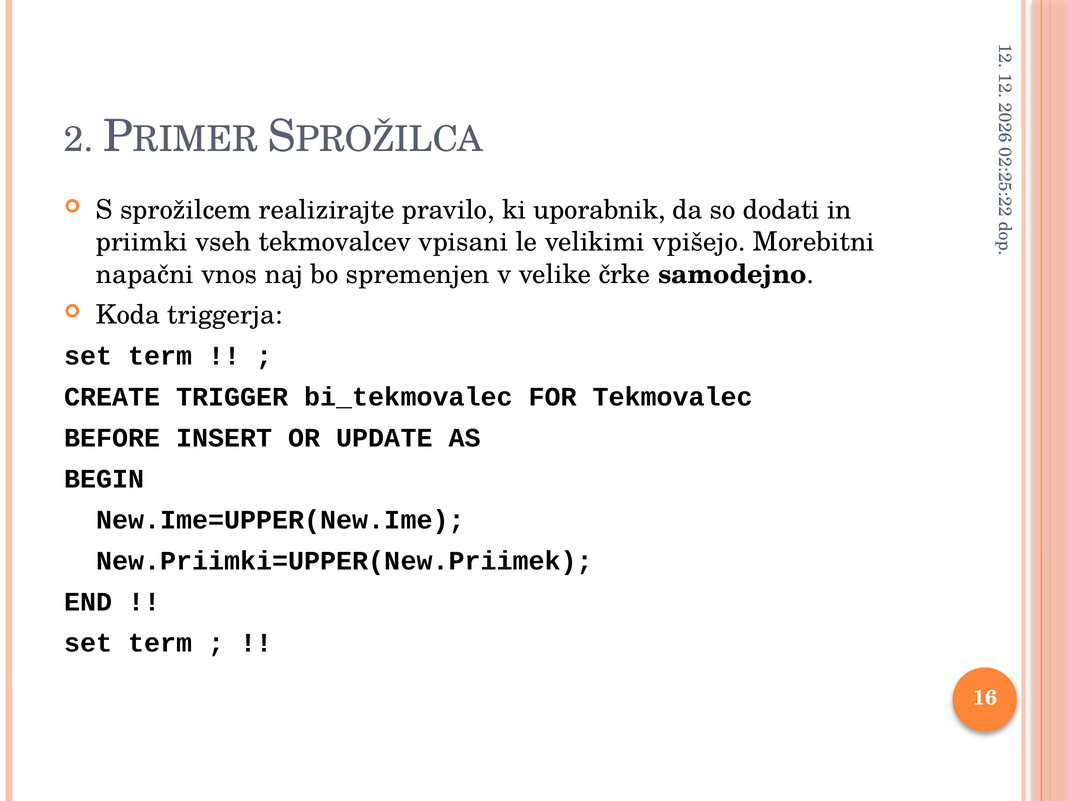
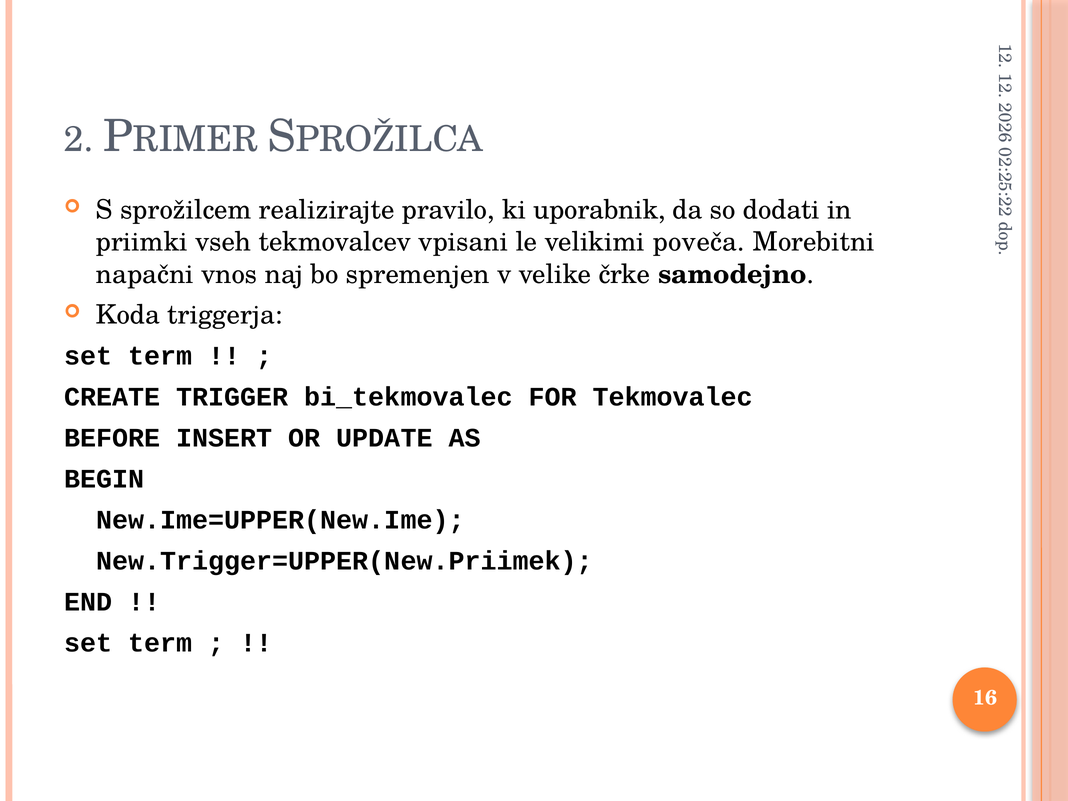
vpišejo: vpišejo -> poveča (699, 242)
New.Priimki=UPPER(New.Priimek: New.Priimki=UPPER(New.Priimek -> New.Trigger=UPPER(New.Priimek (344, 561)
